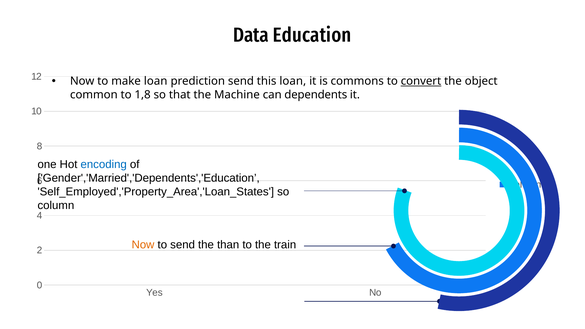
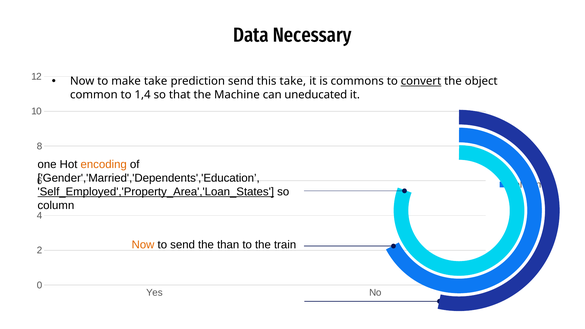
Education: Education -> Necessary (312, 35)
make loan: loan -> take (156, 81)
this loan: loan -> take (293, 81)
1,8: 1,8 -> 1,4 (143, 95)
dependents: dependents -> uneducated (316, 95)
encoding colour: blue -> orange (104, 165)
Self_Employed','Property_Area','Loan_States underline: none -> present (156, 192)
